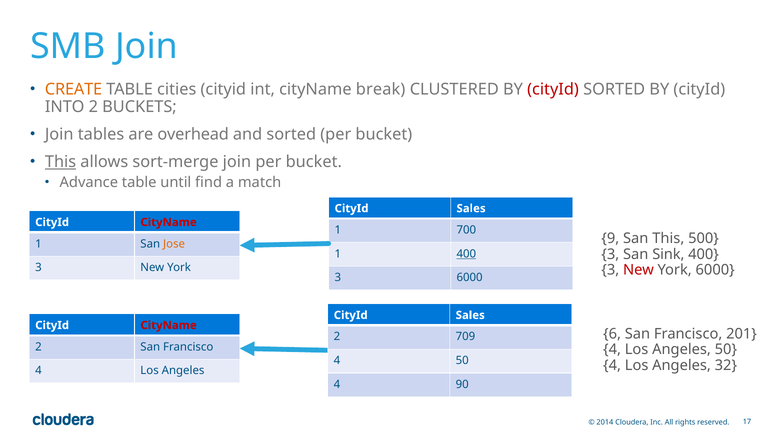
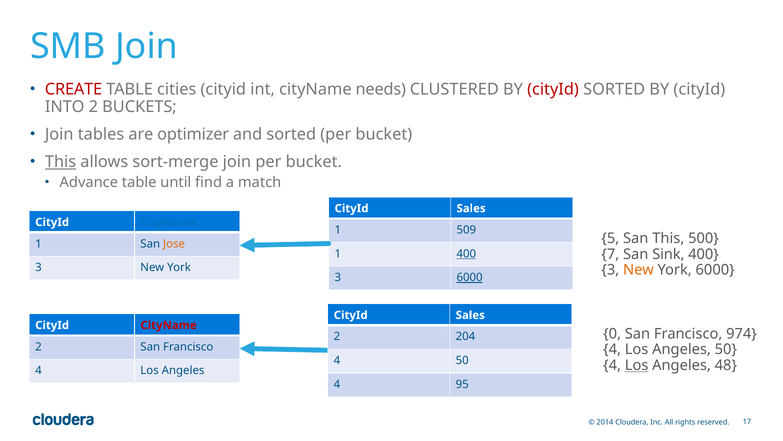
CREATE colour: orange -> red (74, 89)
break: break -> needs (381, 89)
overhead: overhead -> optimizer (193, 134)
CityName colour: red -> blue (169, 222)
700: 700 -> 509 (466, 230)
9: 9 -> 5 (610, 238)
3: 3 -> 7 (610, 254)
New colour: red -> orange (638, 270)
6000 underline: none -> present (470, 277)
6: 6 -> 0 (612, 333)
201: 201 -> 974 (742, 333)
709: 709 -> 204 (465, 336)
Los underline: none -> present (637, 365)
32: 32 -> 48 (726, 365)
90: 90 -> 95 (462, 384)
